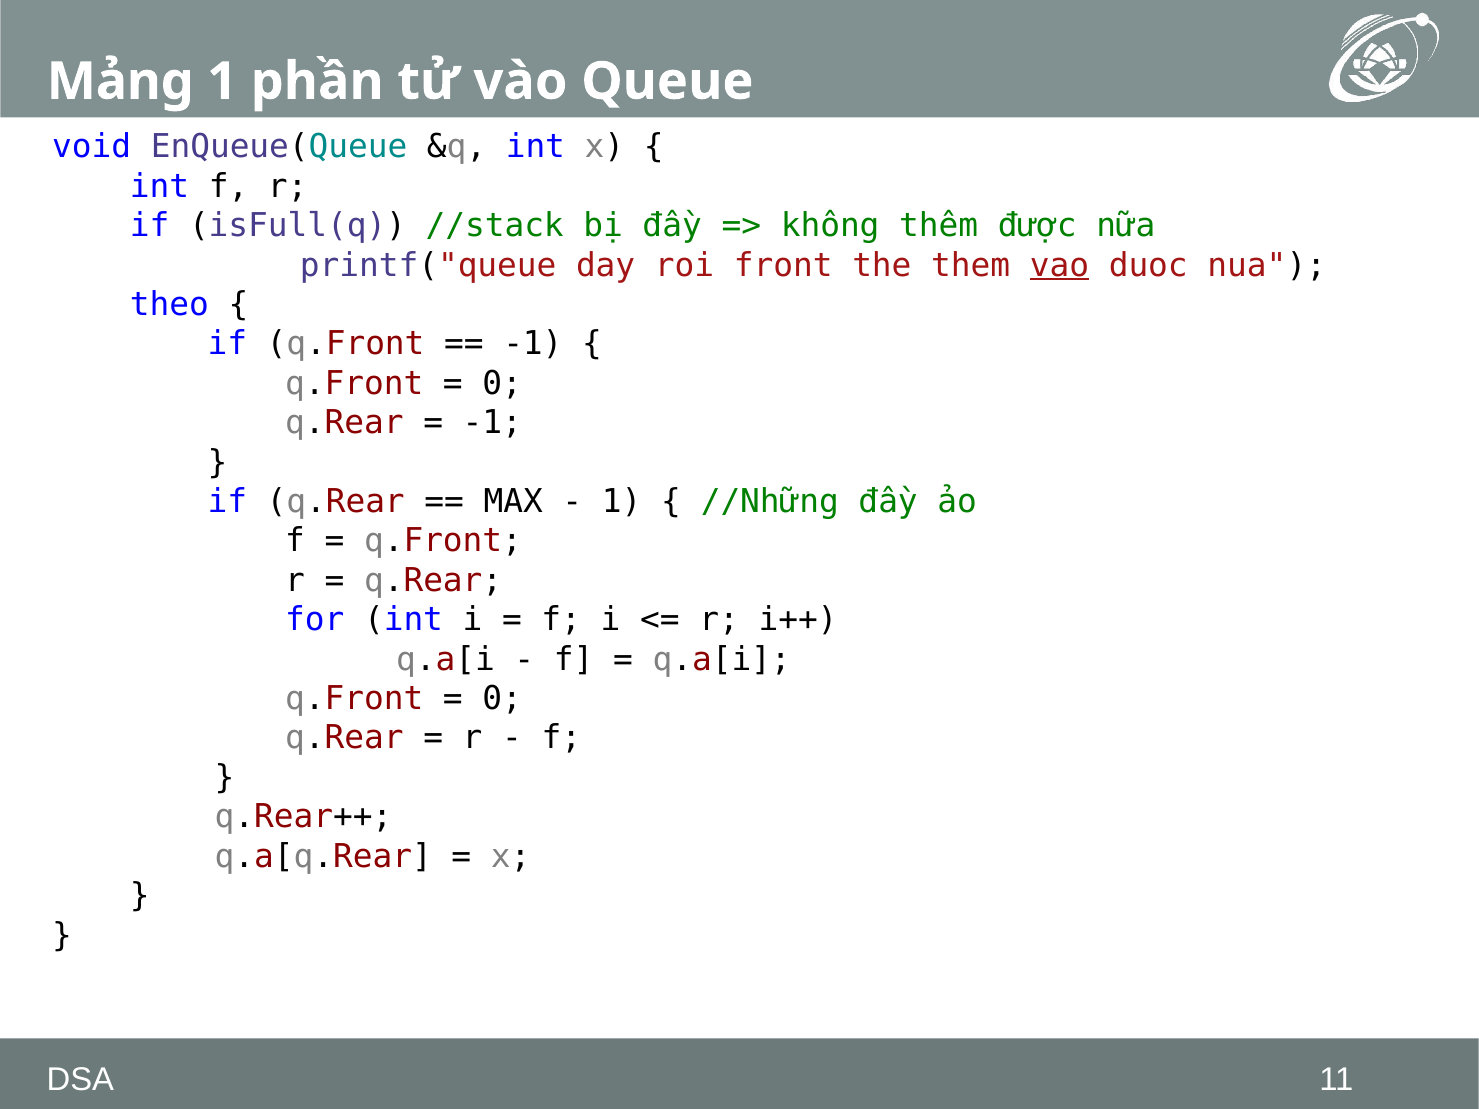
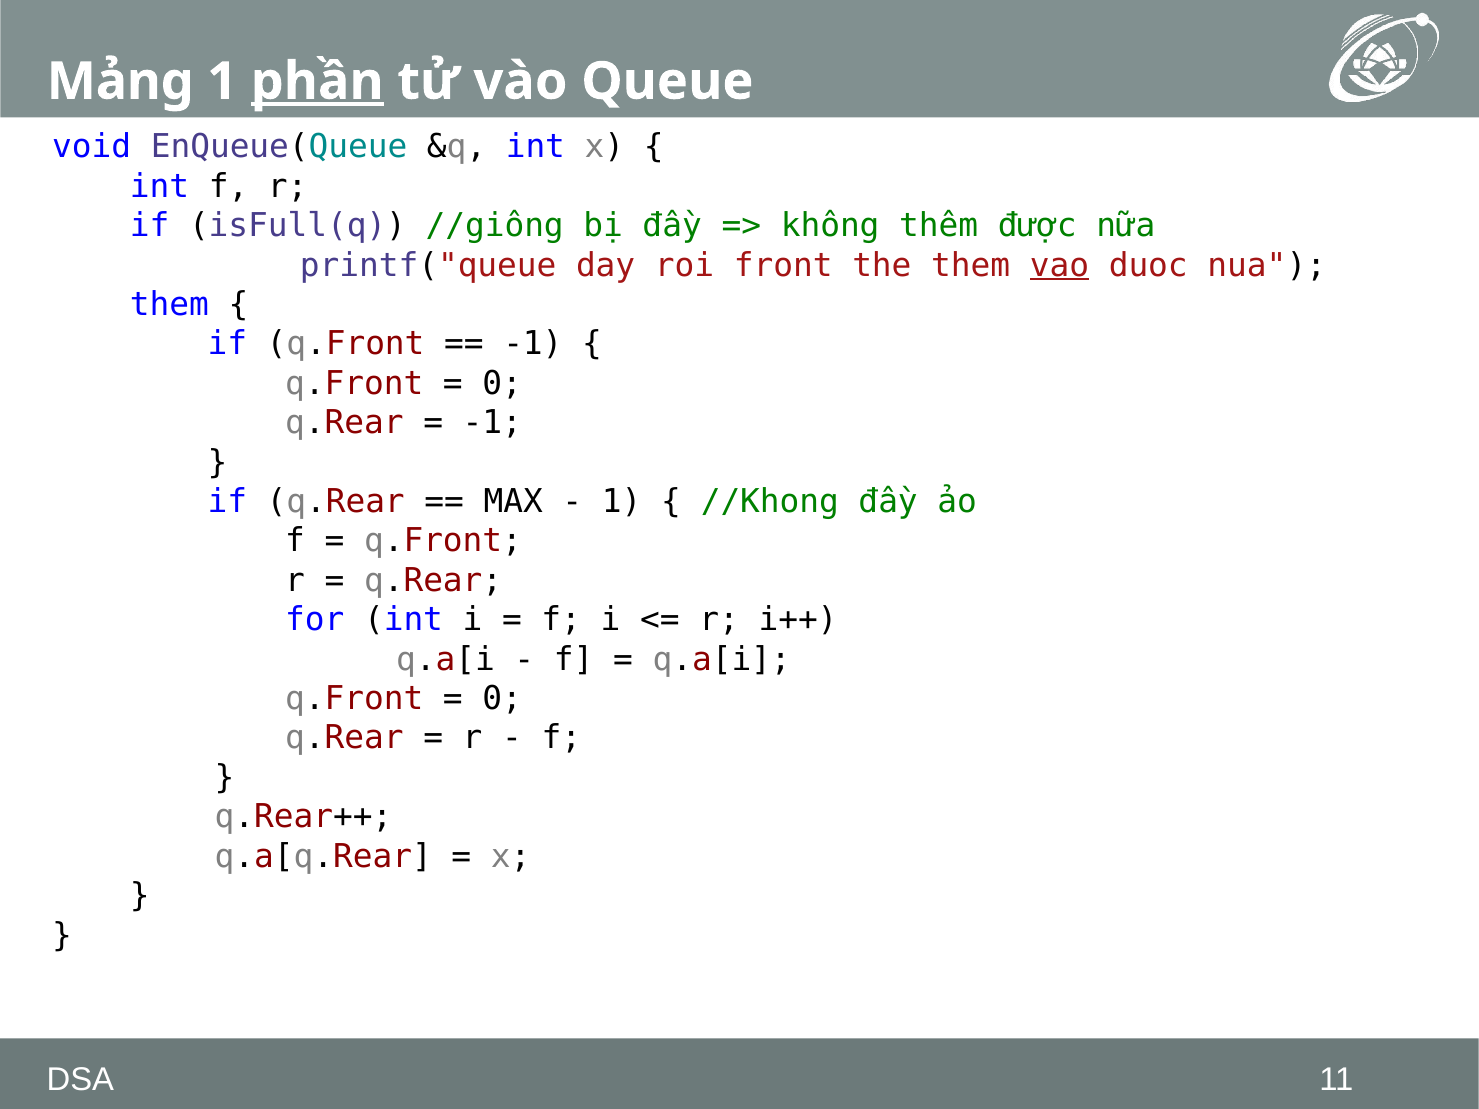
phần underline: none -> present (317, 82)
//stack: //stack -> //giống (495, 226)
theo: theo -> them (169, 305)
//Những: //Những -> //Khong (770, 502)
